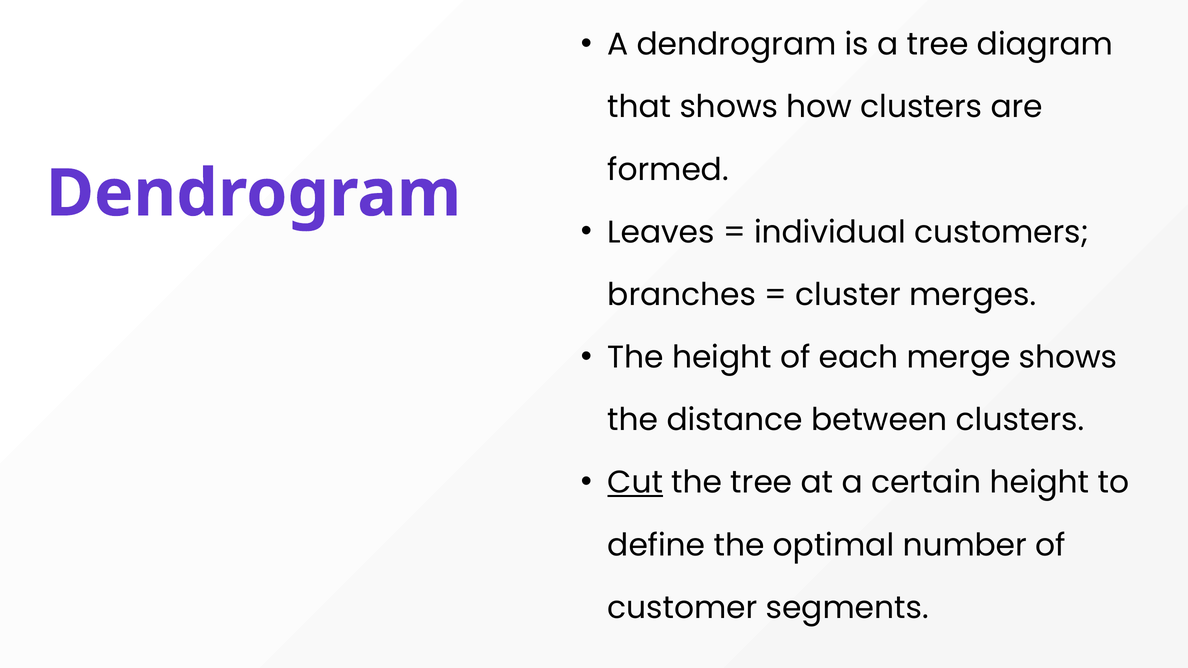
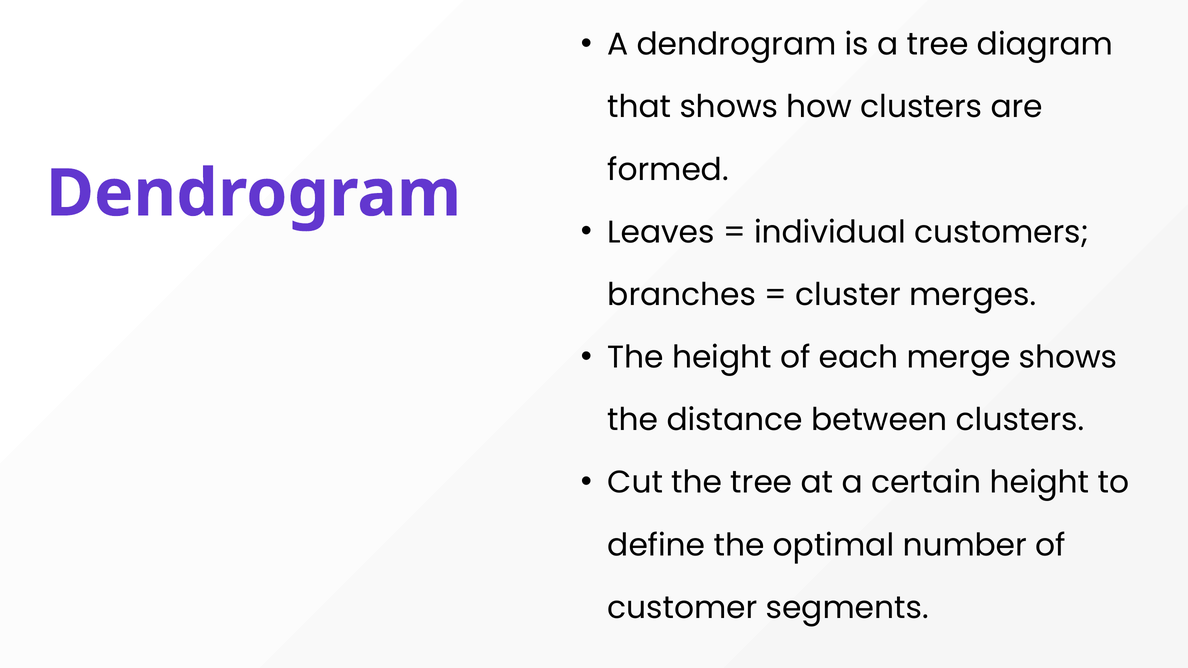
Cut underline: present -> none (635, 483)
